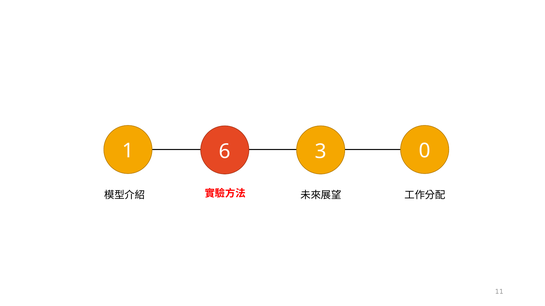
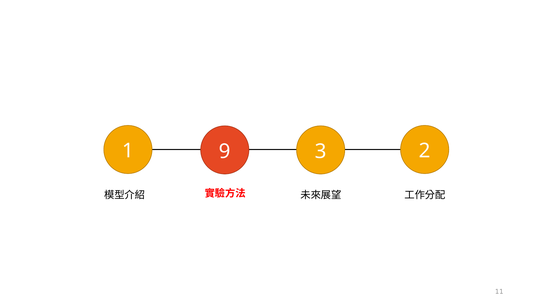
6: 6 -> 9 (225, 152)
0: 0 -> 2 (425, 151)
